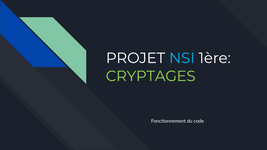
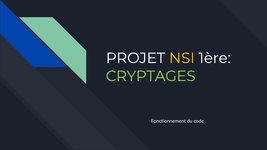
NSI colour: light blue -> yellow (182, 58)
